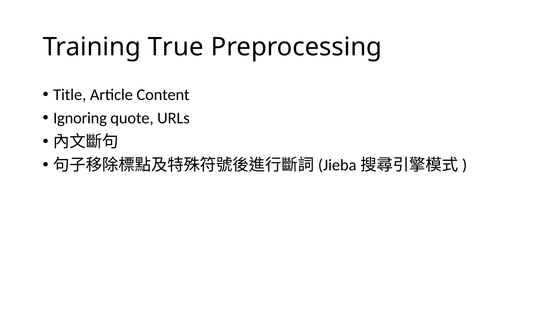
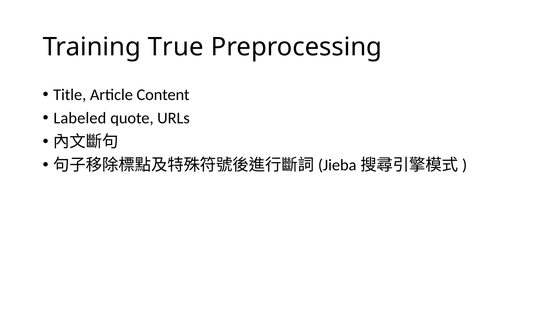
Ignoring: Ignoring -> Labeled (80, 118)
